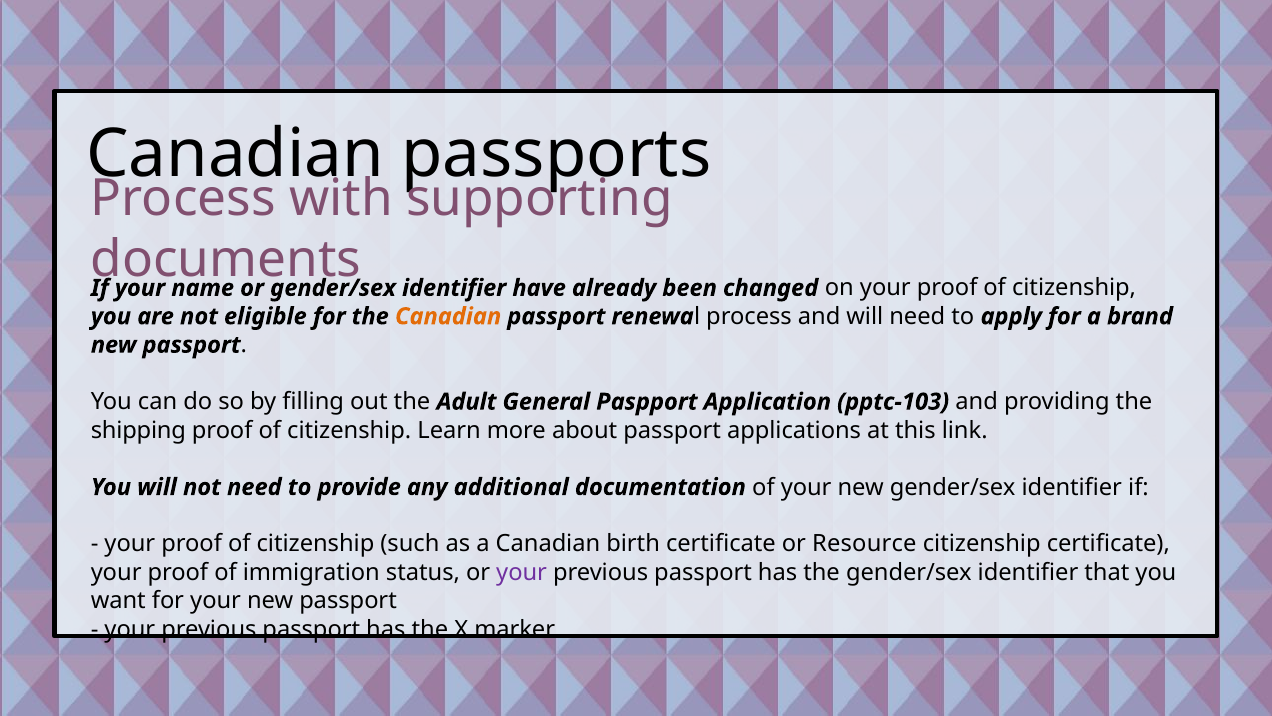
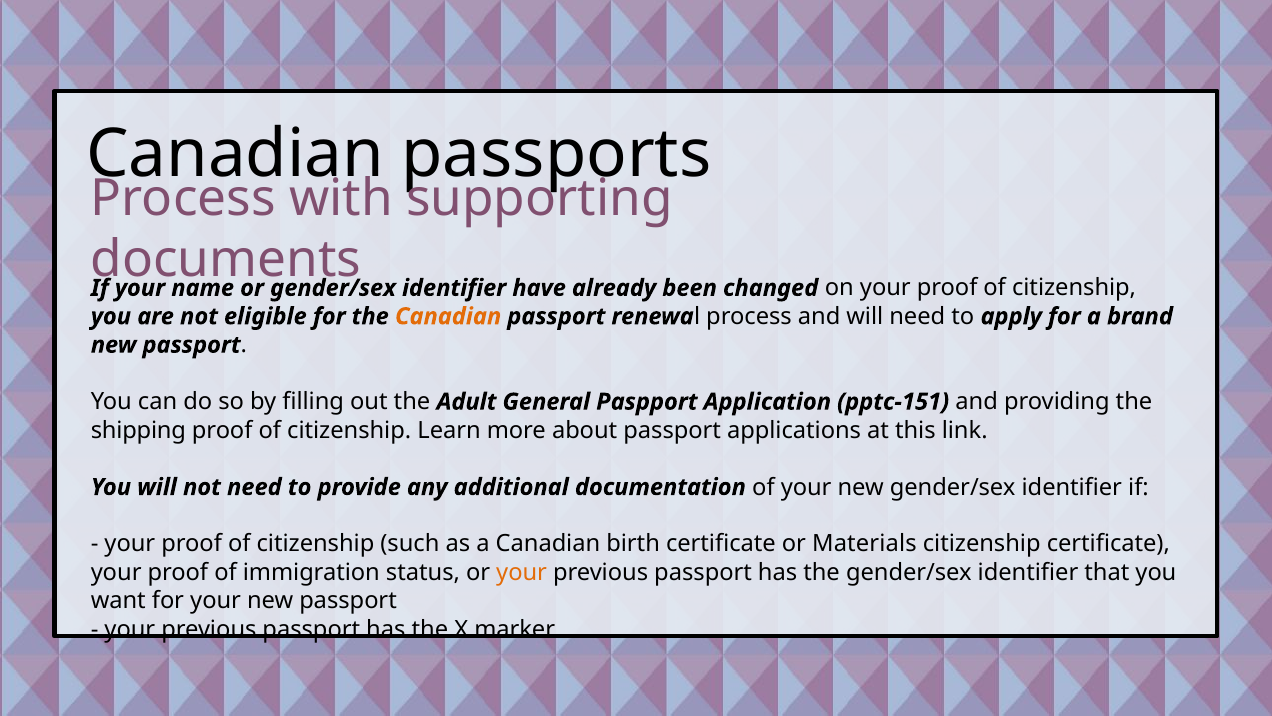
pptc-103: pptc-103 -> pptc-151 (893, 402)
Resource: Resource -> Materials (864, 544)
your colour: purple -> orange (522, 572)
